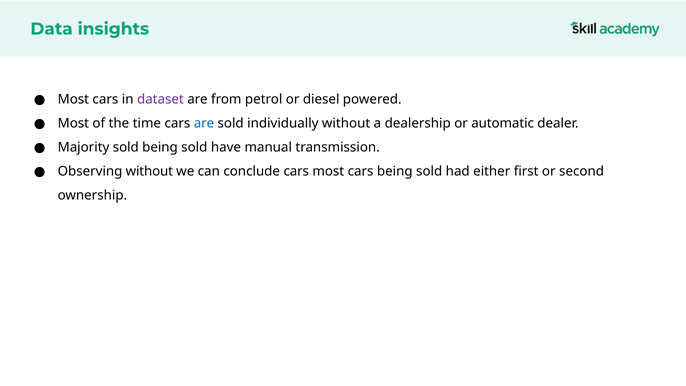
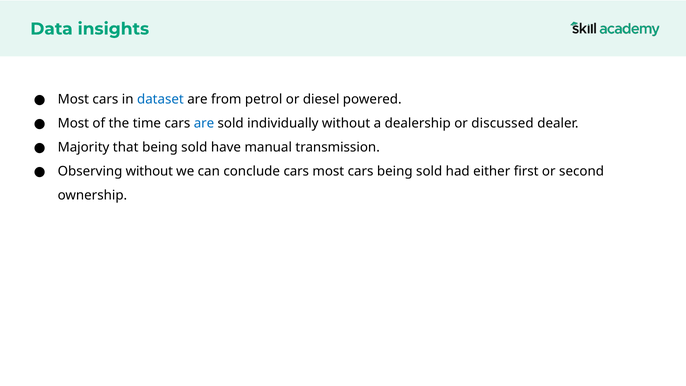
dataset colour: purple -> blue (160, 99)
automatic: automatic -> discussed (502, 123)
Majority sold: sold -> that (126, 147)
